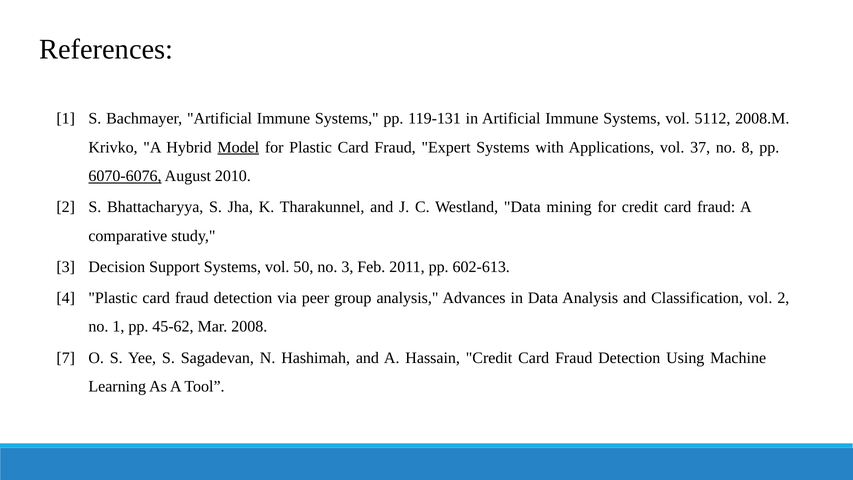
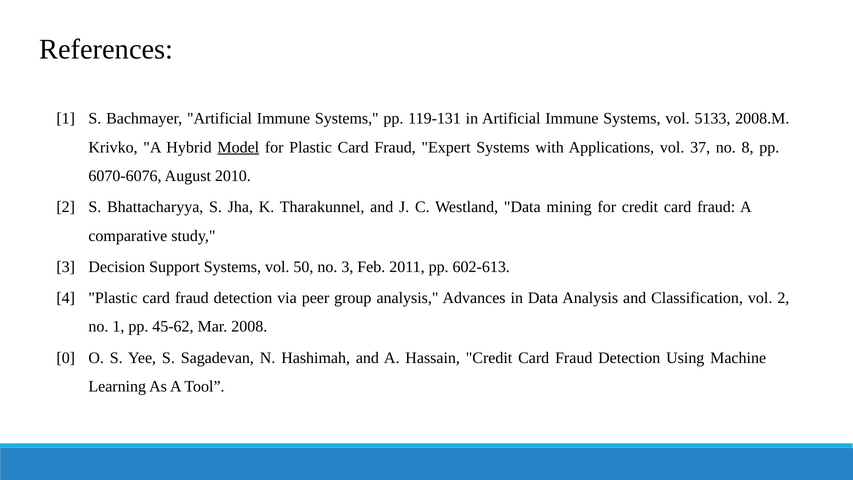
5112: 5112 -> 5133 (712, 118)
6070-6076 underline: present -> none (125, 176)
7: 7 -> 0 (66, 358)
